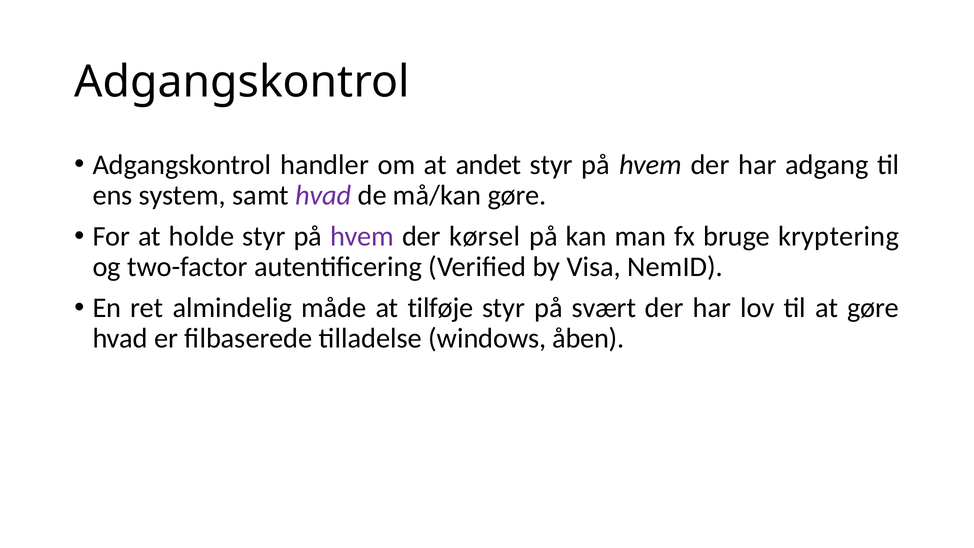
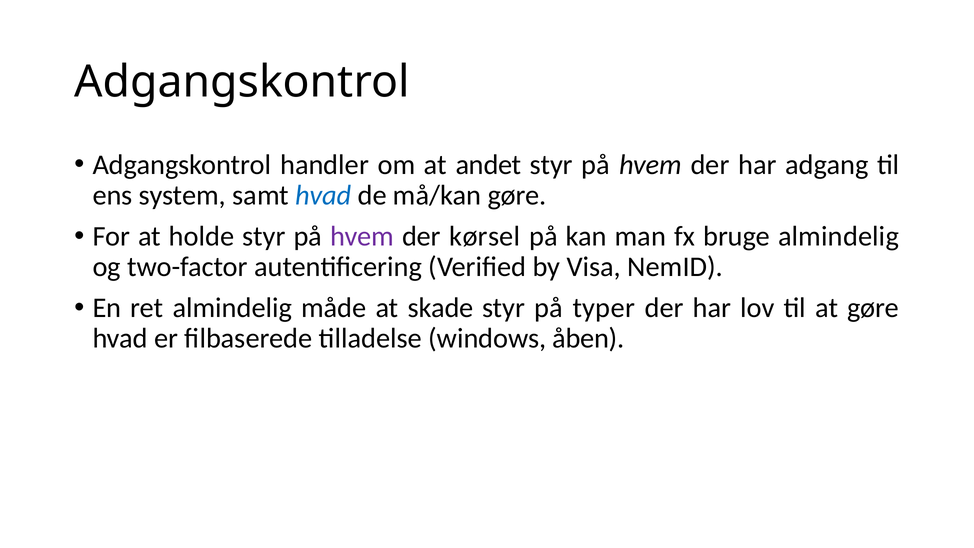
hvad colour: purple -> blue (323, 195)
bruge kryptering: kryptering -> almindelig (839, 236)
tilføje: tilføje -> skade (441, 308)
svært: svært -> typer (604, 308)
